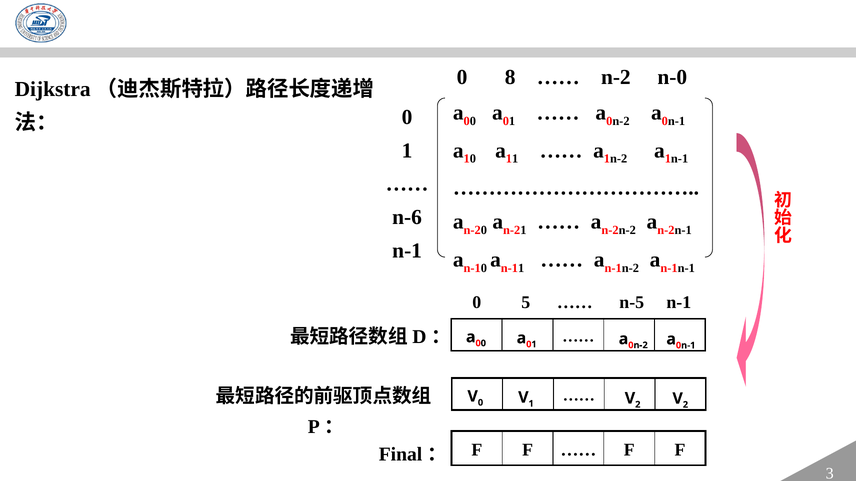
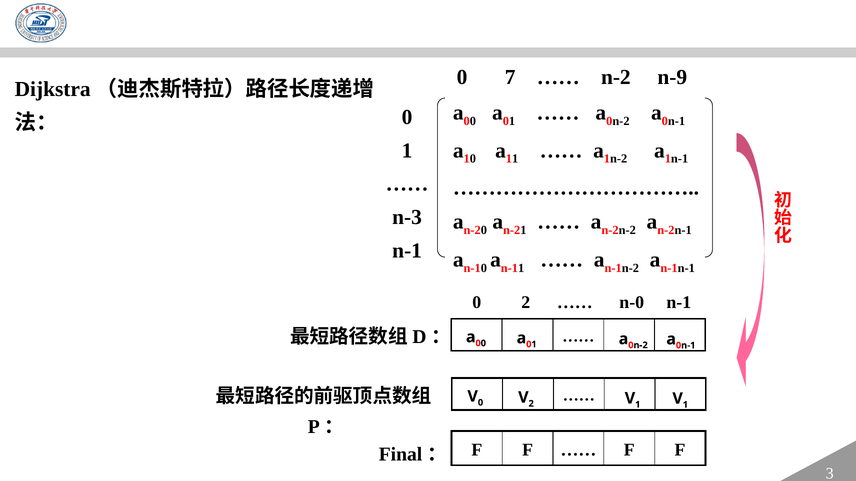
8: 8 -> 7 (510, 77)
n-0: n-0 -> n-9 (672, 77)
n-6: n-6 -> n-3 (407, 217)
0 5: 5 -> 2 (526, 303)
n-5: n-5 -> n-0 (632, 303)
1: 1 -> 2 (531, 404)
2: 2 -> 1 (638, 405)
2: 2 -> 1 (685, 405)
